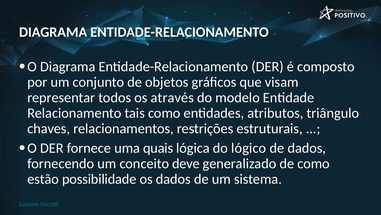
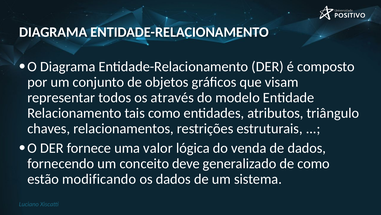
quais: quais -> valor (158, 148)
lógico: lógico -> venda (249, 148)
possibilidade: possibilidade -> modificando (99, 178)
